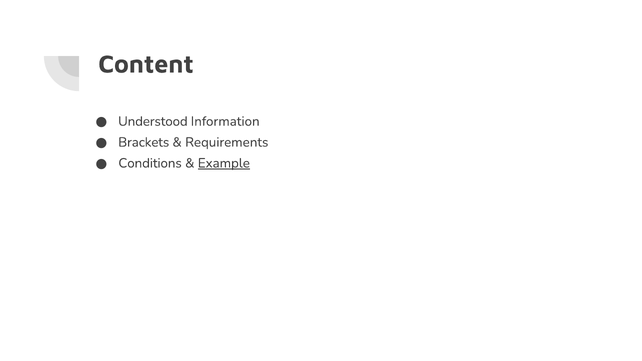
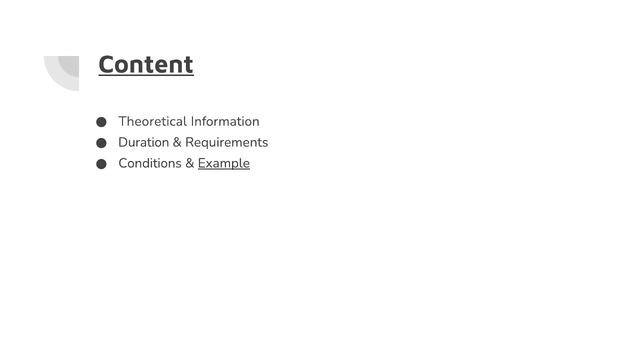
Content underline: none -> present (146, 64)
Understood: Understood -> Theoretical (153, 121)
Brackets: Brackets -> Duration (144, 142)
